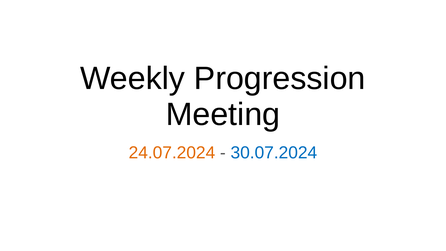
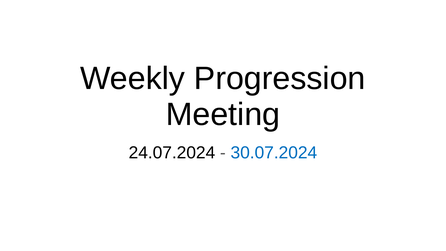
24.07.2024 colour: orange -> black (172, 153)
